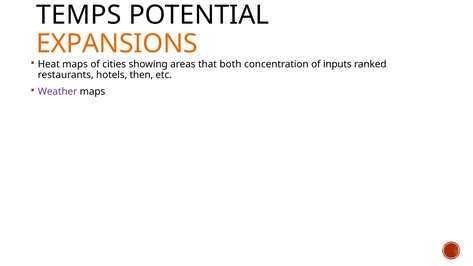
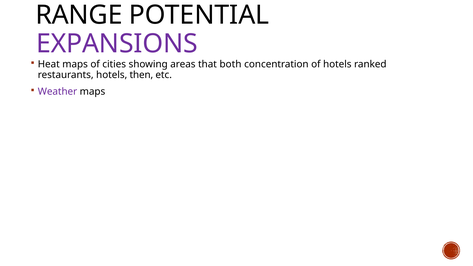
TEMPS: TEMPS -> RANGE (79, 15)
EXPANSIONS colour: orange -> purple (117, 44)
of inputs: inputs -> hotels (337, 64)
